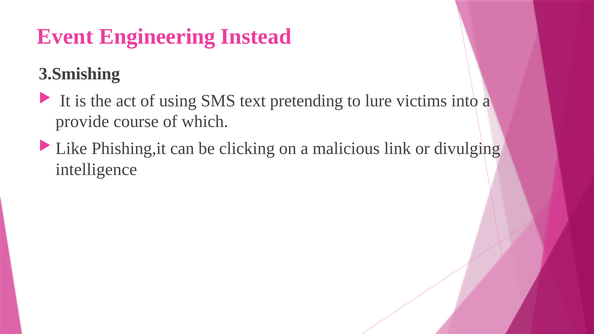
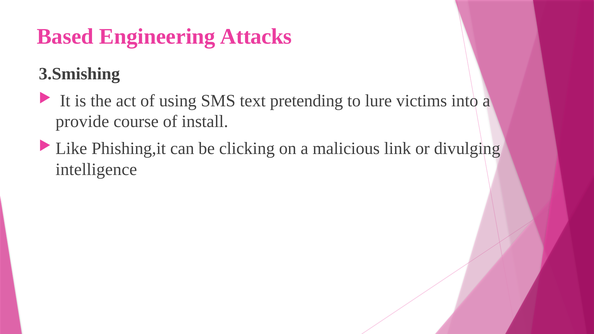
Event: Event -> Based (65, 37)
Instead: Instead -> Attacks (256, 37)
which: which -> install (205, 122)
